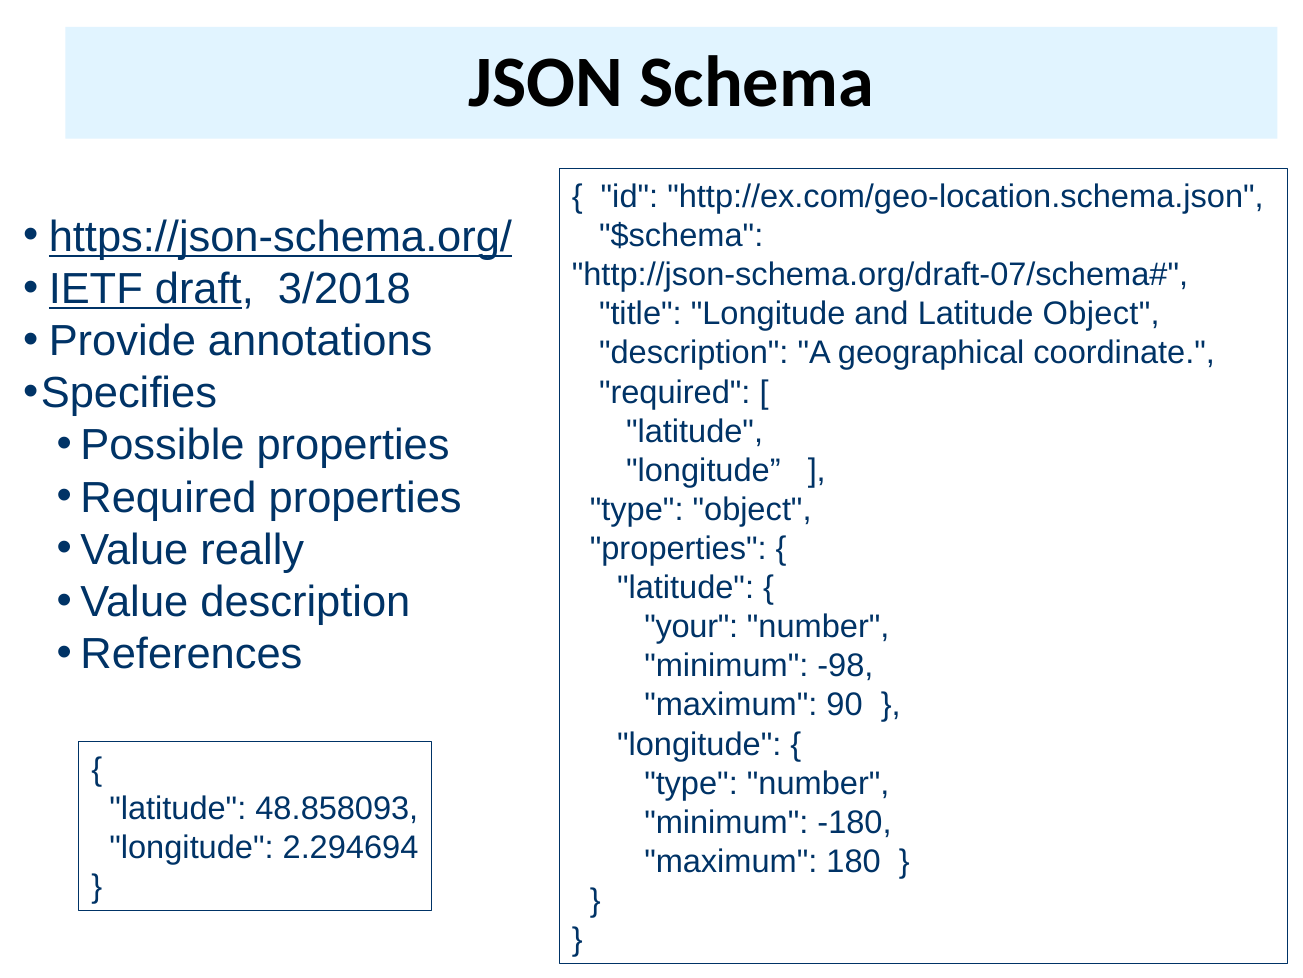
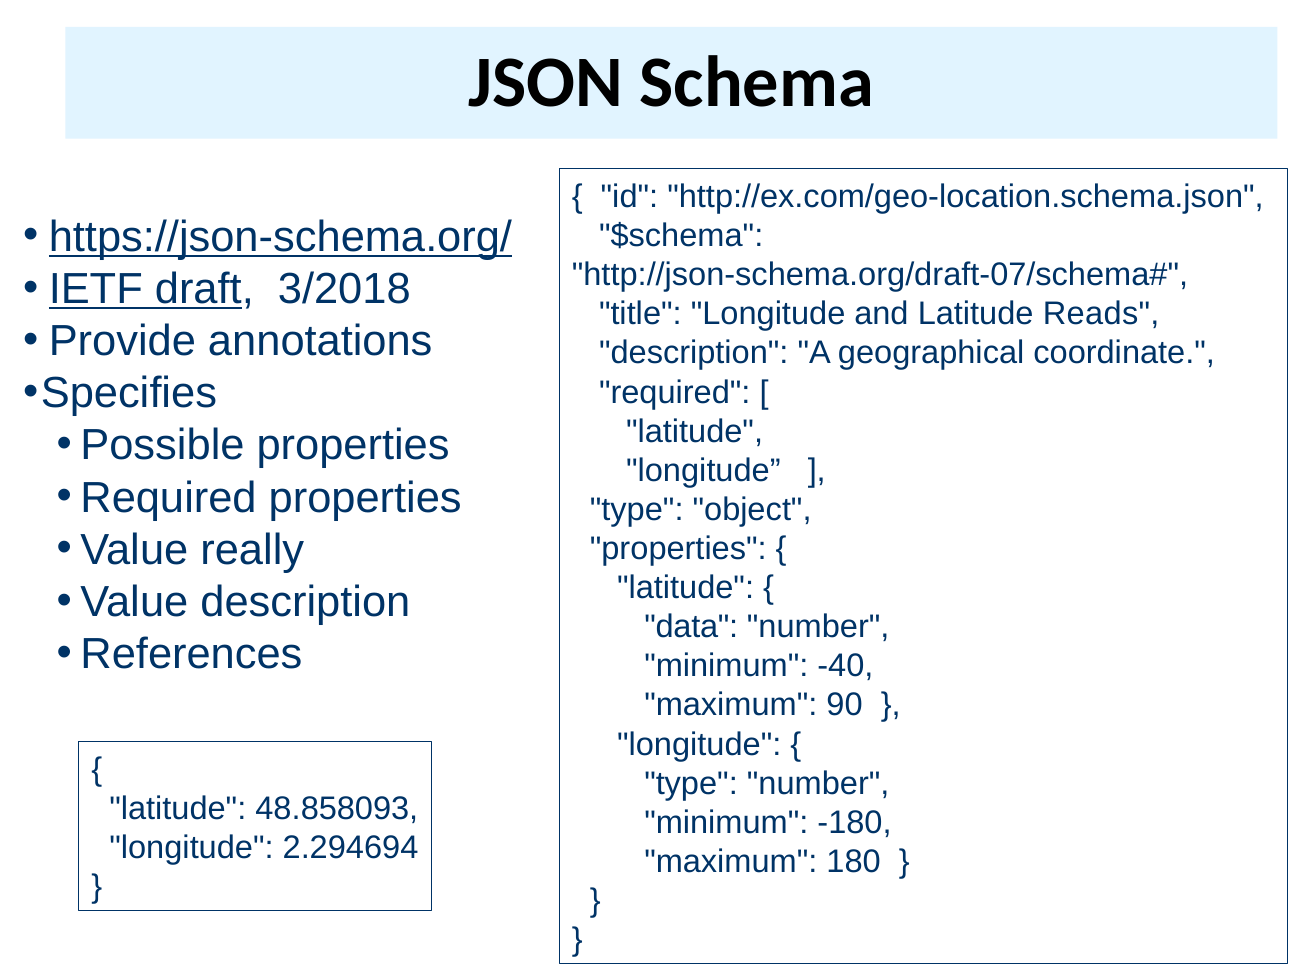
Latitude Object: Object -> Reads (1101, 314)
your: your -> data (691, 626)
-98: -98 -> -40 (845, 666)
